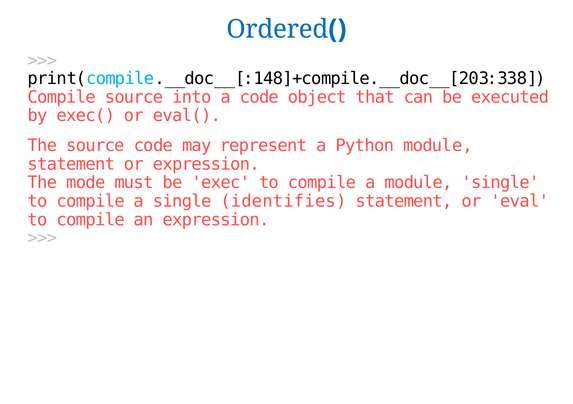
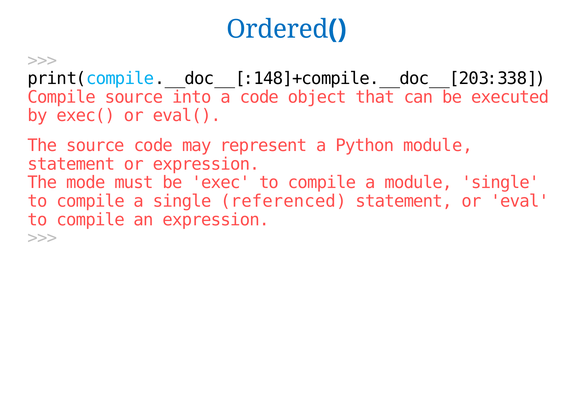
identifies: identifies -> referenced (283, 201)
